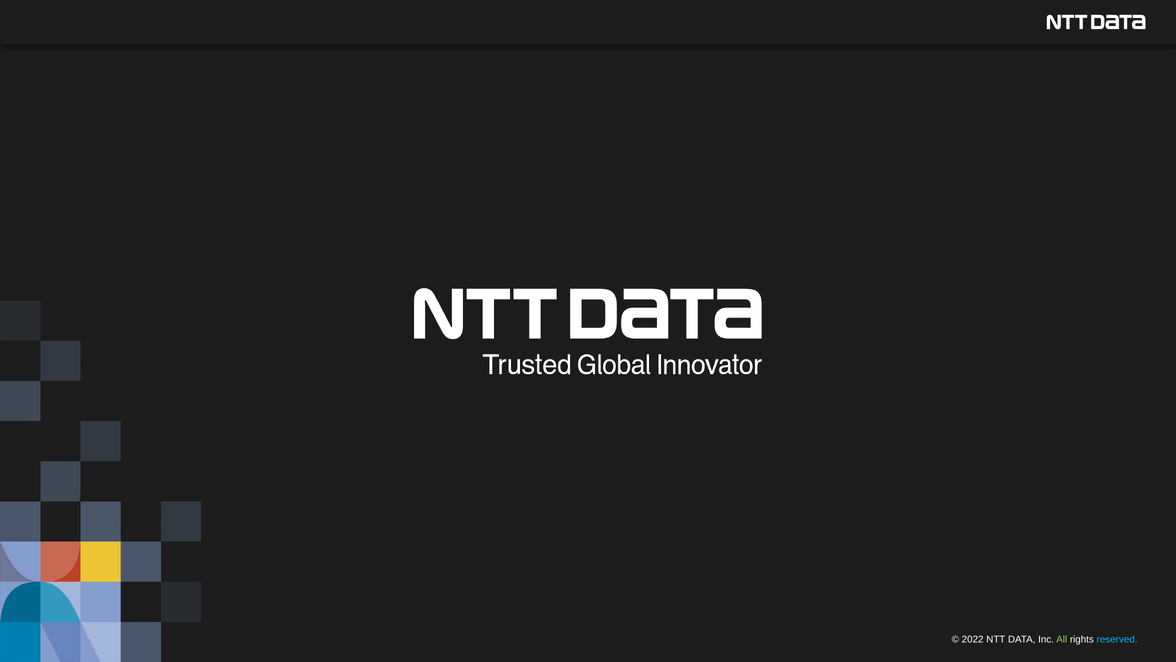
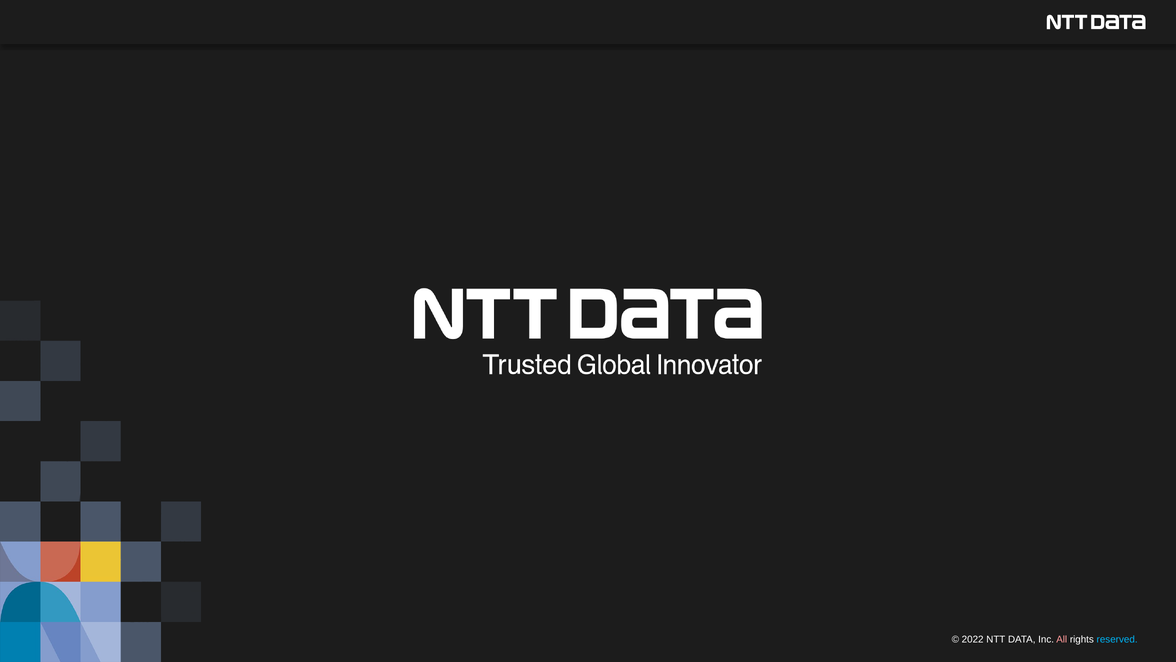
All colour: light green -> pink (1062, 639)
